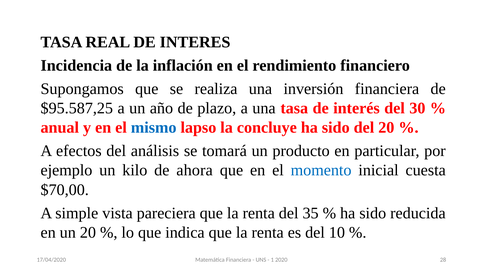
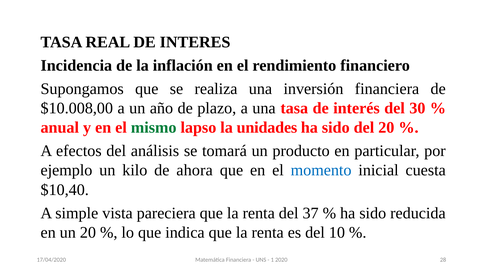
$95.587,25: $95.587,25 -> $10.008,00 (77, 108)
mismo colour: blue -> green (154, 127)
concluye: concluye -> unidades (267, 127)
$70,00: $70,00 -> $10,40 (65, 189)
35: 35 -> 37 (311, 213)
